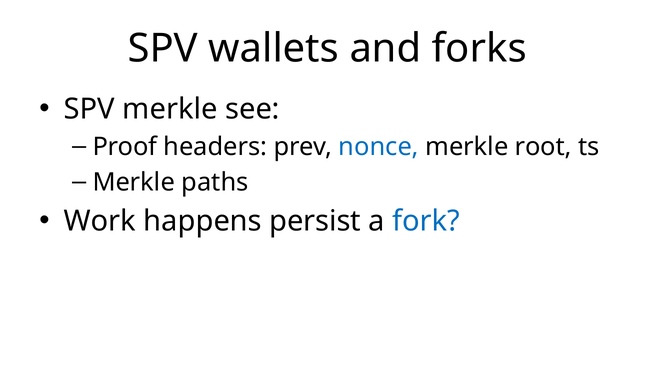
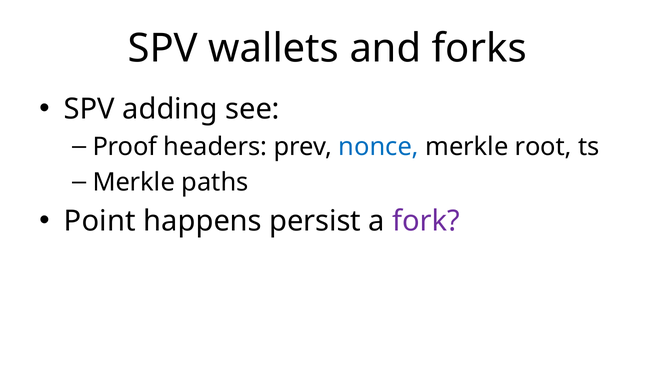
SPV merkle: merkle -> adding (170, 109)
Work: Work -> Point (100, 221)
fork colour: blue -> purple (426, 221)
